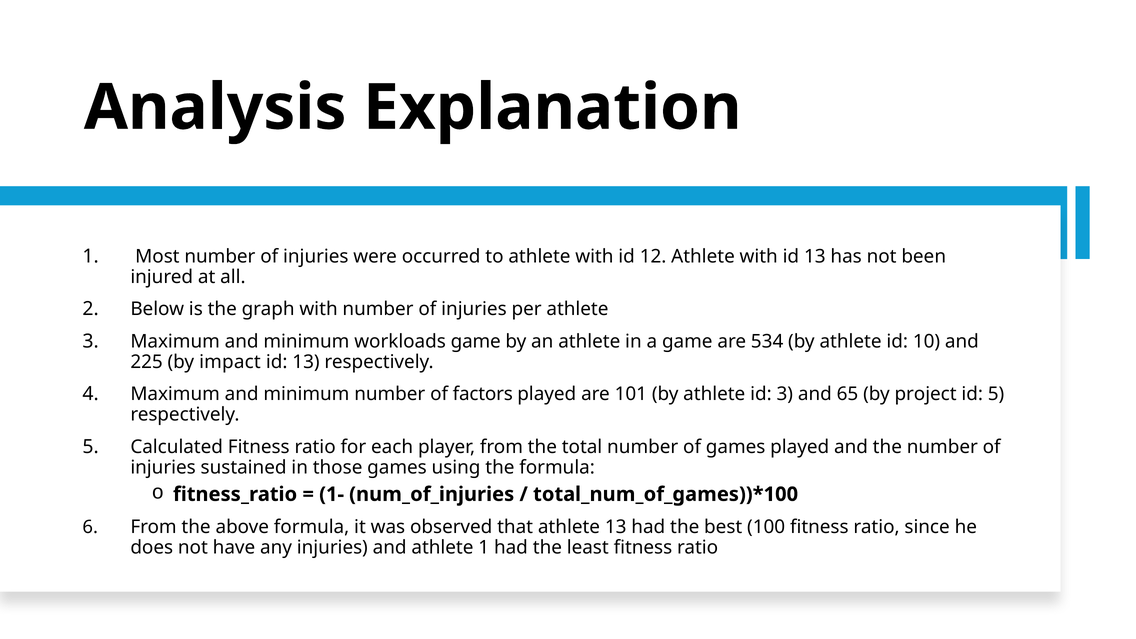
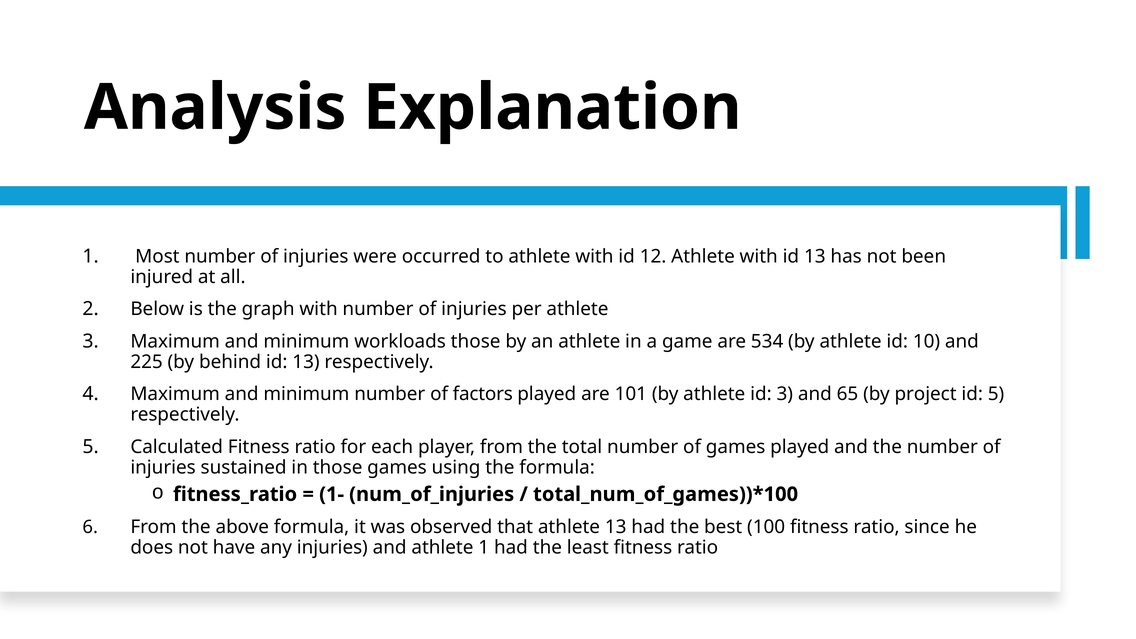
workloads game: game -> those (476, 341)
impact: impact -> behind (230, 362)
